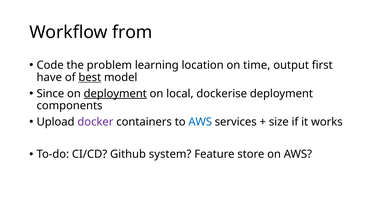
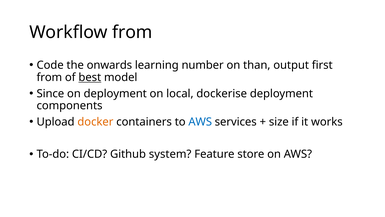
problem: problem -> onwards (109, 65)
location: location -> number (203, 65)
time: time -> than (257, 65)
have: have -> from (49, 77)
deployment underline: present -> none (115, 93)
docker colour: purple -> orange (95, 122)
